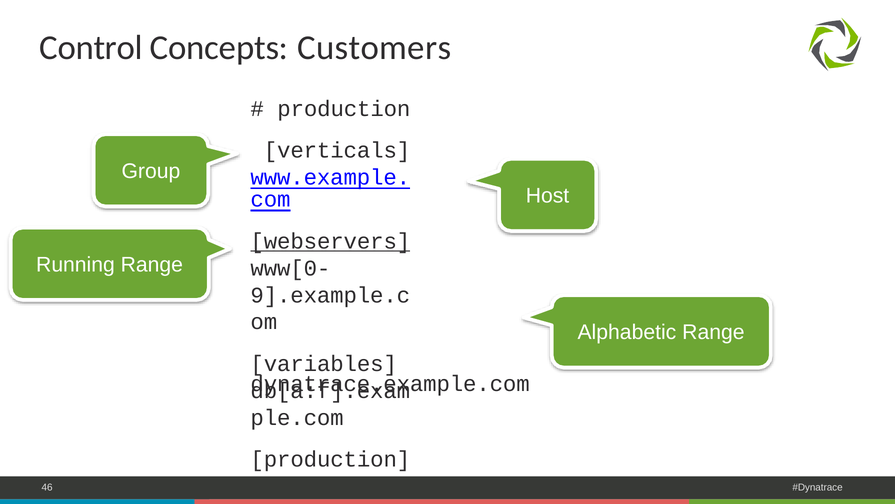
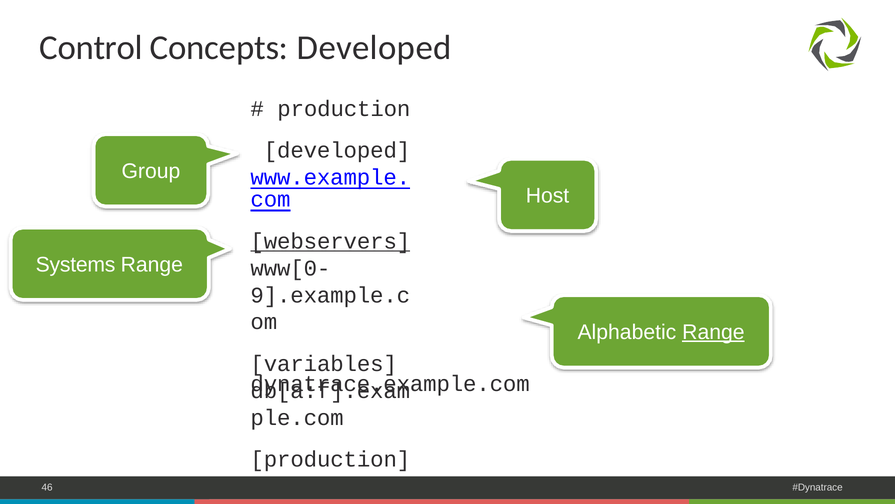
Concepts Customers: Customers -> Developed (374, 48)
verticals: verticals -> developed (337, 150)
Running: Running -> Systems (76, 264)
Range underline: none -> present (713, 332)
